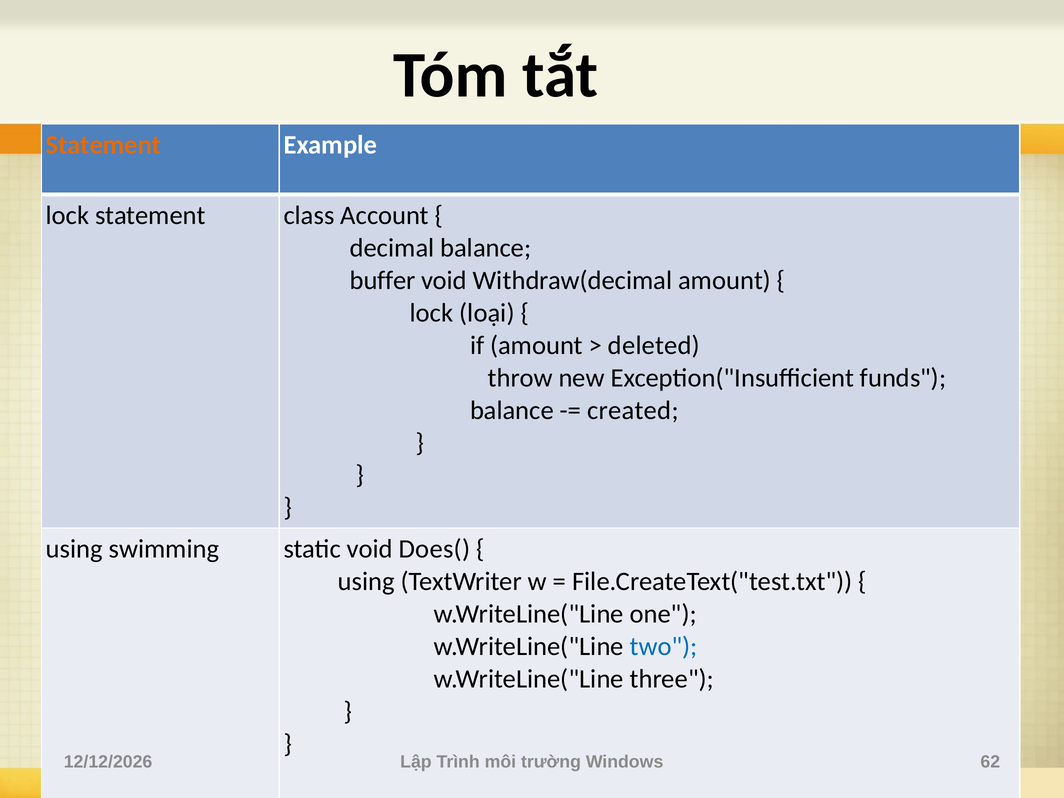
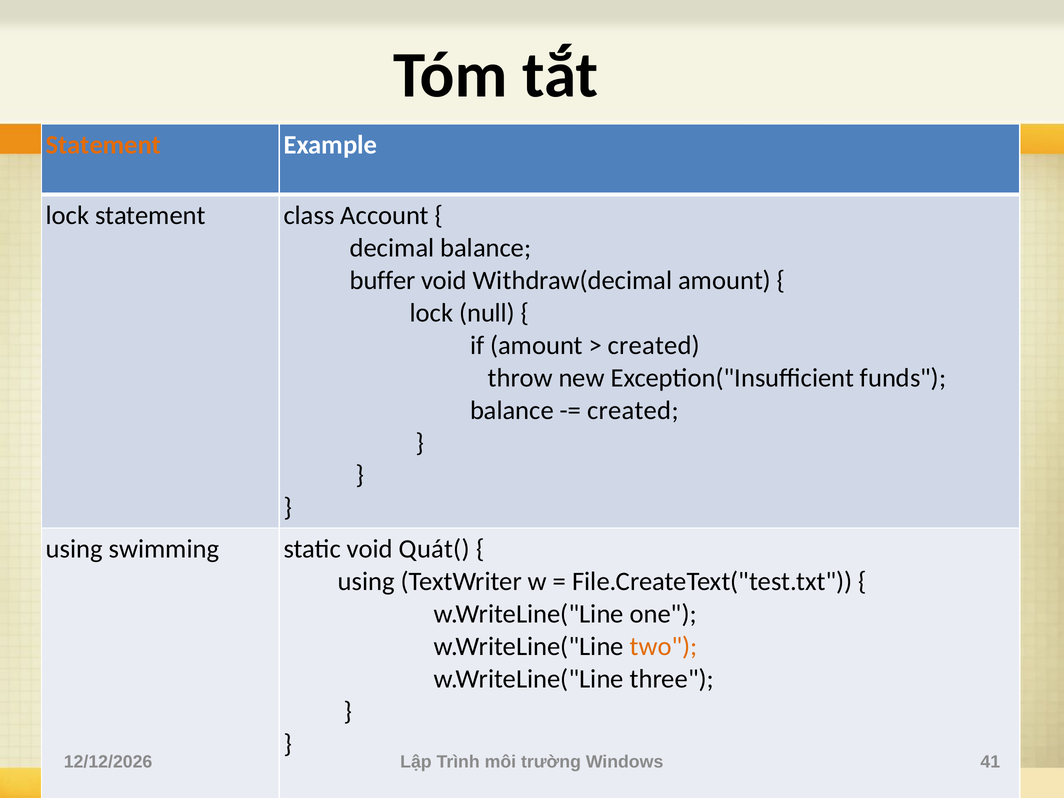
loại: loại -> null (487, 313)
deleted: deleted -> created (654, 345)
Does(: Does( -> Quát( (434, 549)
two colour: blue -> orange (664, 646)
62: 62 -> 41 (990, 762)
